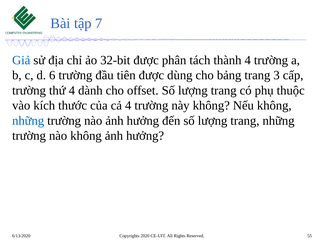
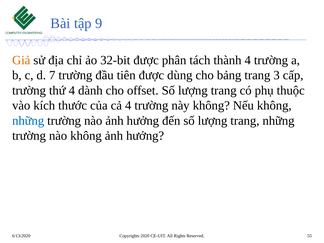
7: 7 -> 9 (99, 23)
Giả colour: blue -> orange (21, 60)
6: 6 -> 7 (52, 75)
